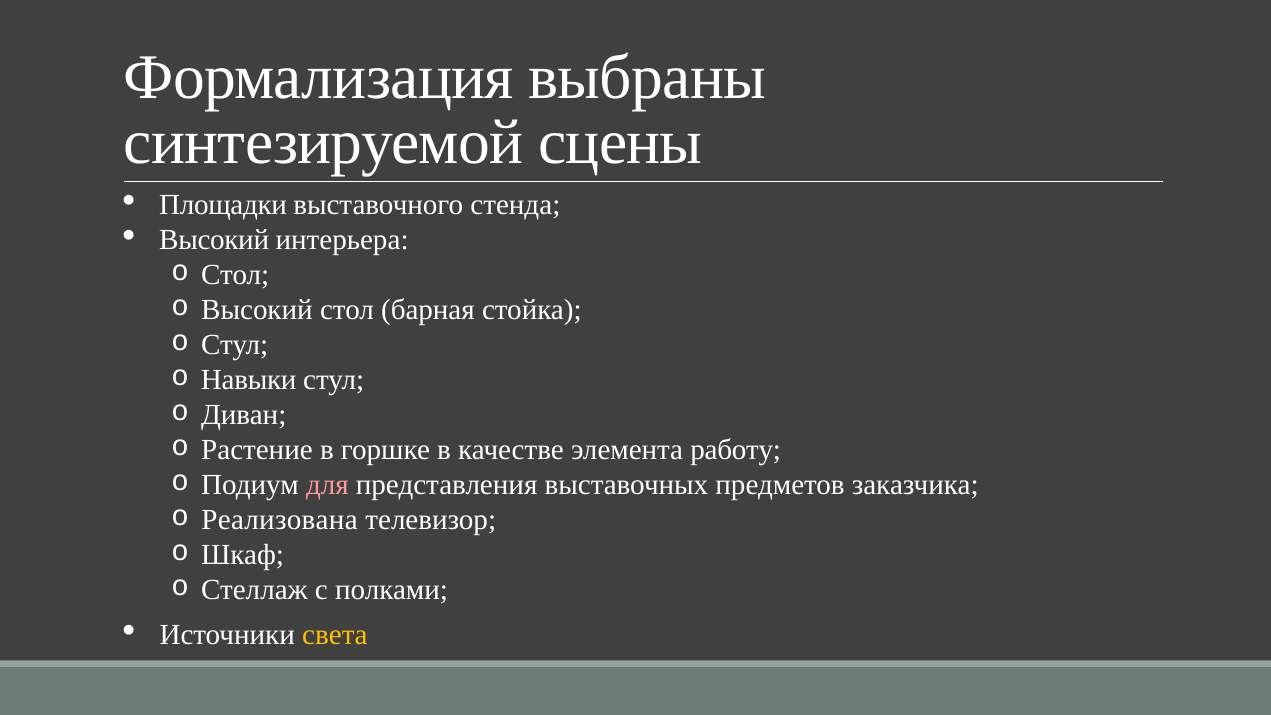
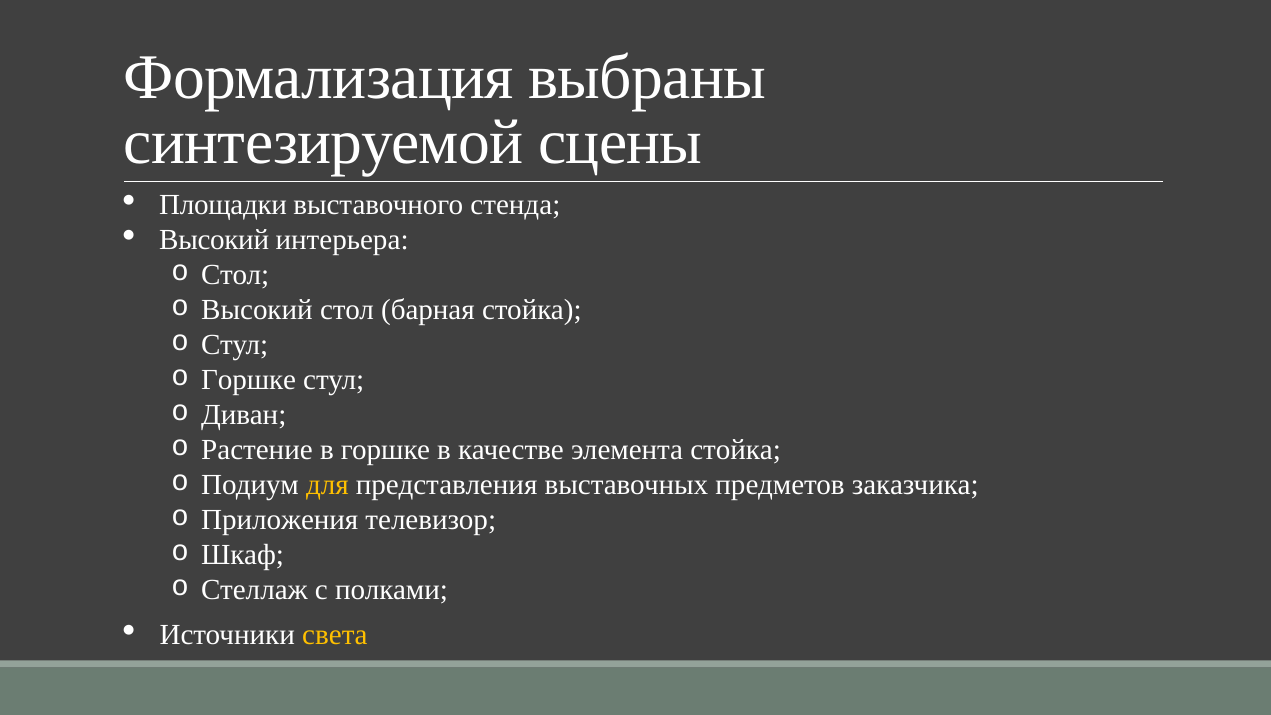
Навыки: Навыки -> Горшке (249, 380)
элемента работу: работу -> стойка (736, 450)
для colour: pink -> yellow (327, 485)
Реализована: Реализована -> Приложения (280, 520)
